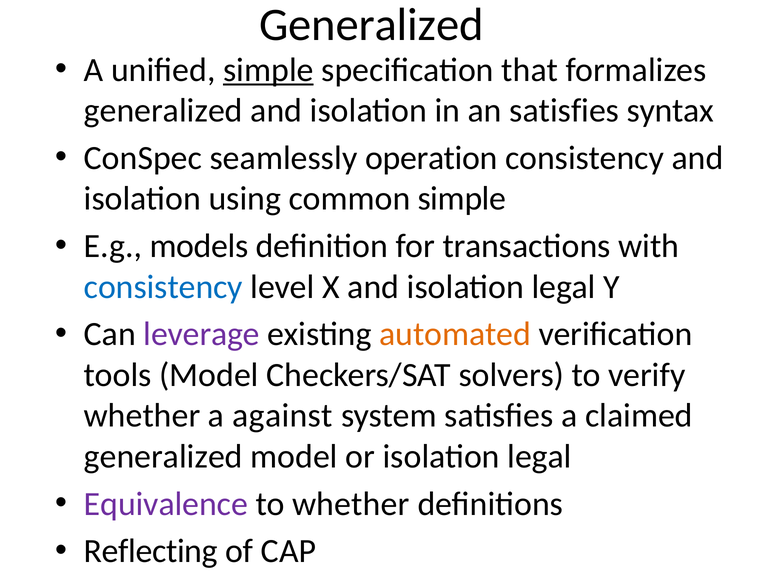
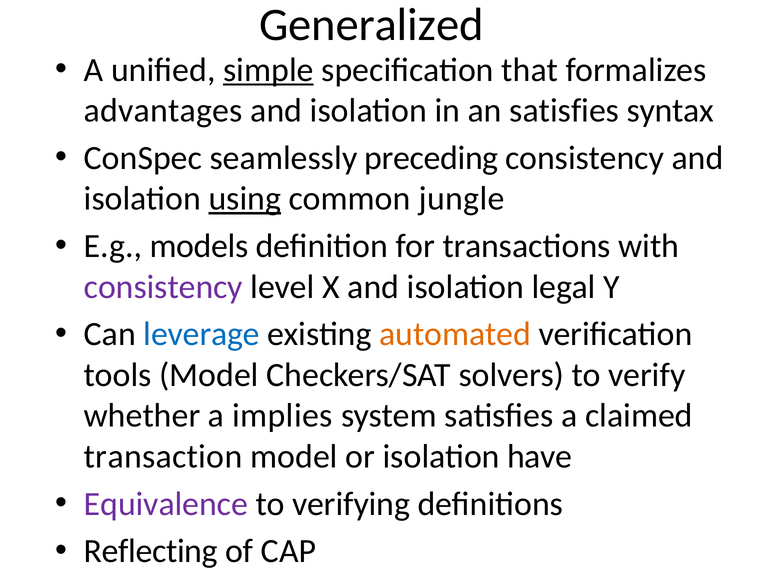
generalized: generalized -> advantages (163, 110)
operation: operation -> preceding (431, 158)
using underline: none -> present (245, 198)
common simple: simple -> jungle (462, 198)
consistency colour: blue -> purple (163, 287)
leverage colour: purple -> blue (202, 334)
against: against -> implies (282, 415)
generalized: generalized -> transaction (163, 456)
or isolation legal: legal -> have (540, 456)
to whether: whether -> verifying (351, 503)
